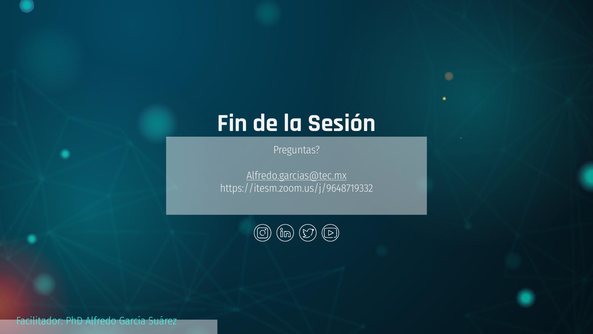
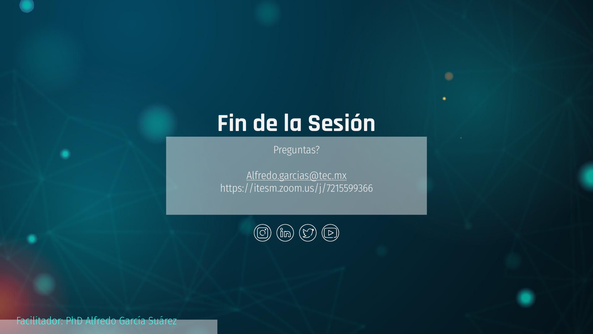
https://itesm.zoom.us/j/9648719332: https://itesm.zoom.us/j/9648719332 -> https://itesm.zoom.us/j/7215599366 (297, 188)
